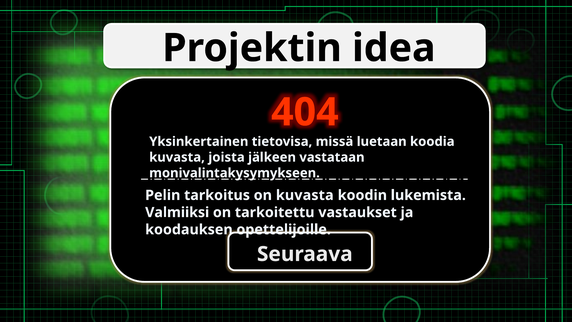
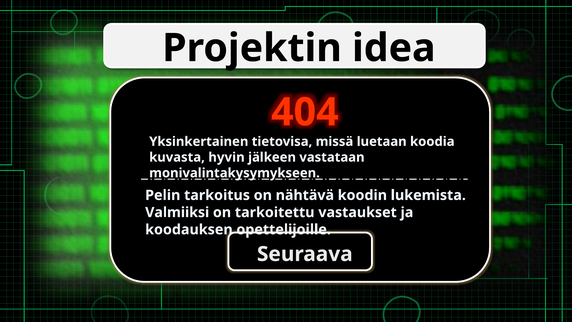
joista: joista -> hyvin (227, 157)
on kuvasta: kuvasta -> nähtävä (305, 195)
